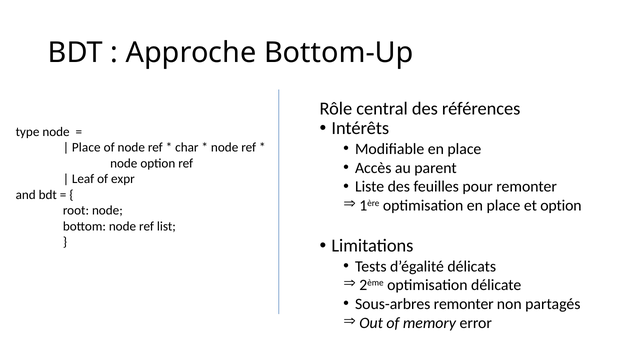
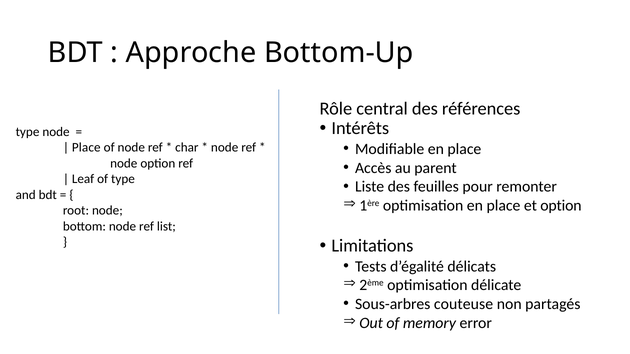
of expr: expr -> type (123, 179)
Sous-arbres remonter: remonter -> couteuse (464, 304)
